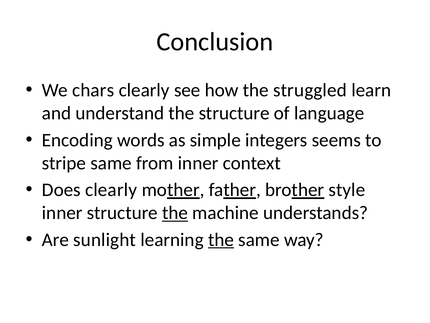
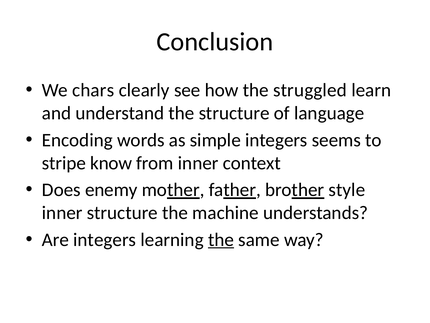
stripe same: same -> know (111, 163)
Does clearly: clearly -> enemy (111, 190)
the underline: present -> none (175, 213)
Are sunlight: sunlight -> integers (105, 239)
